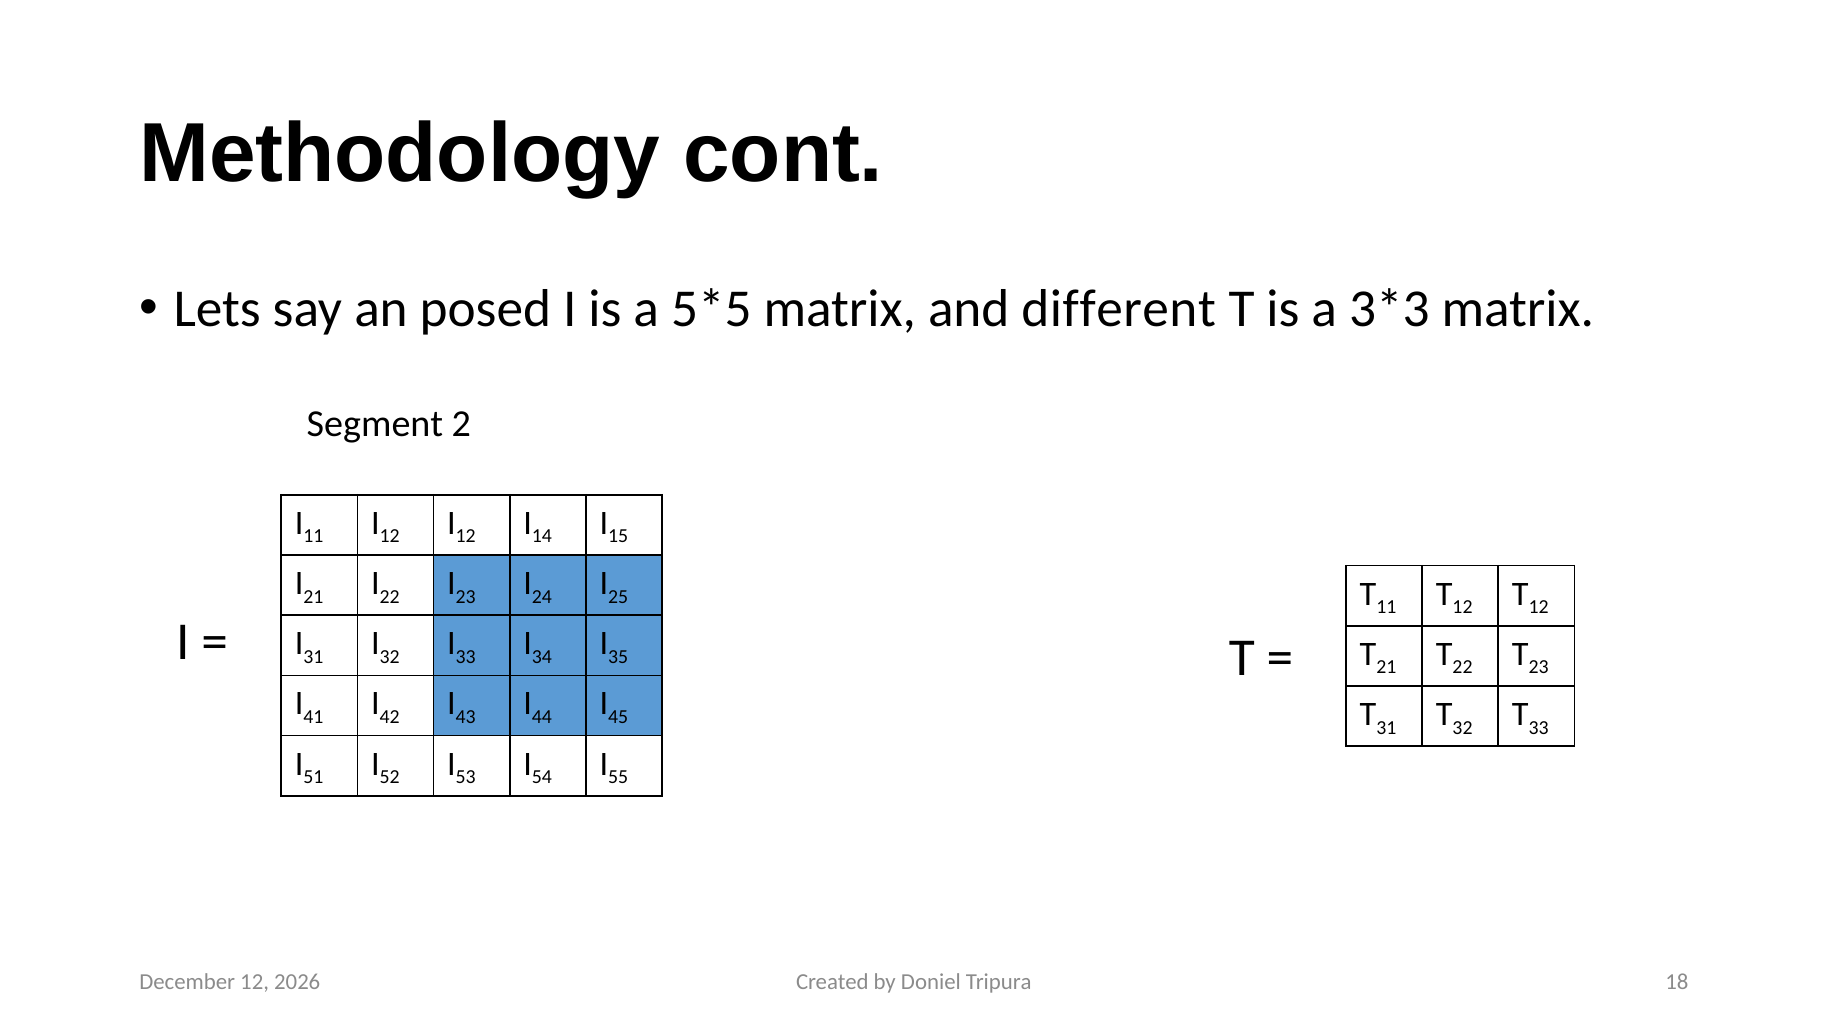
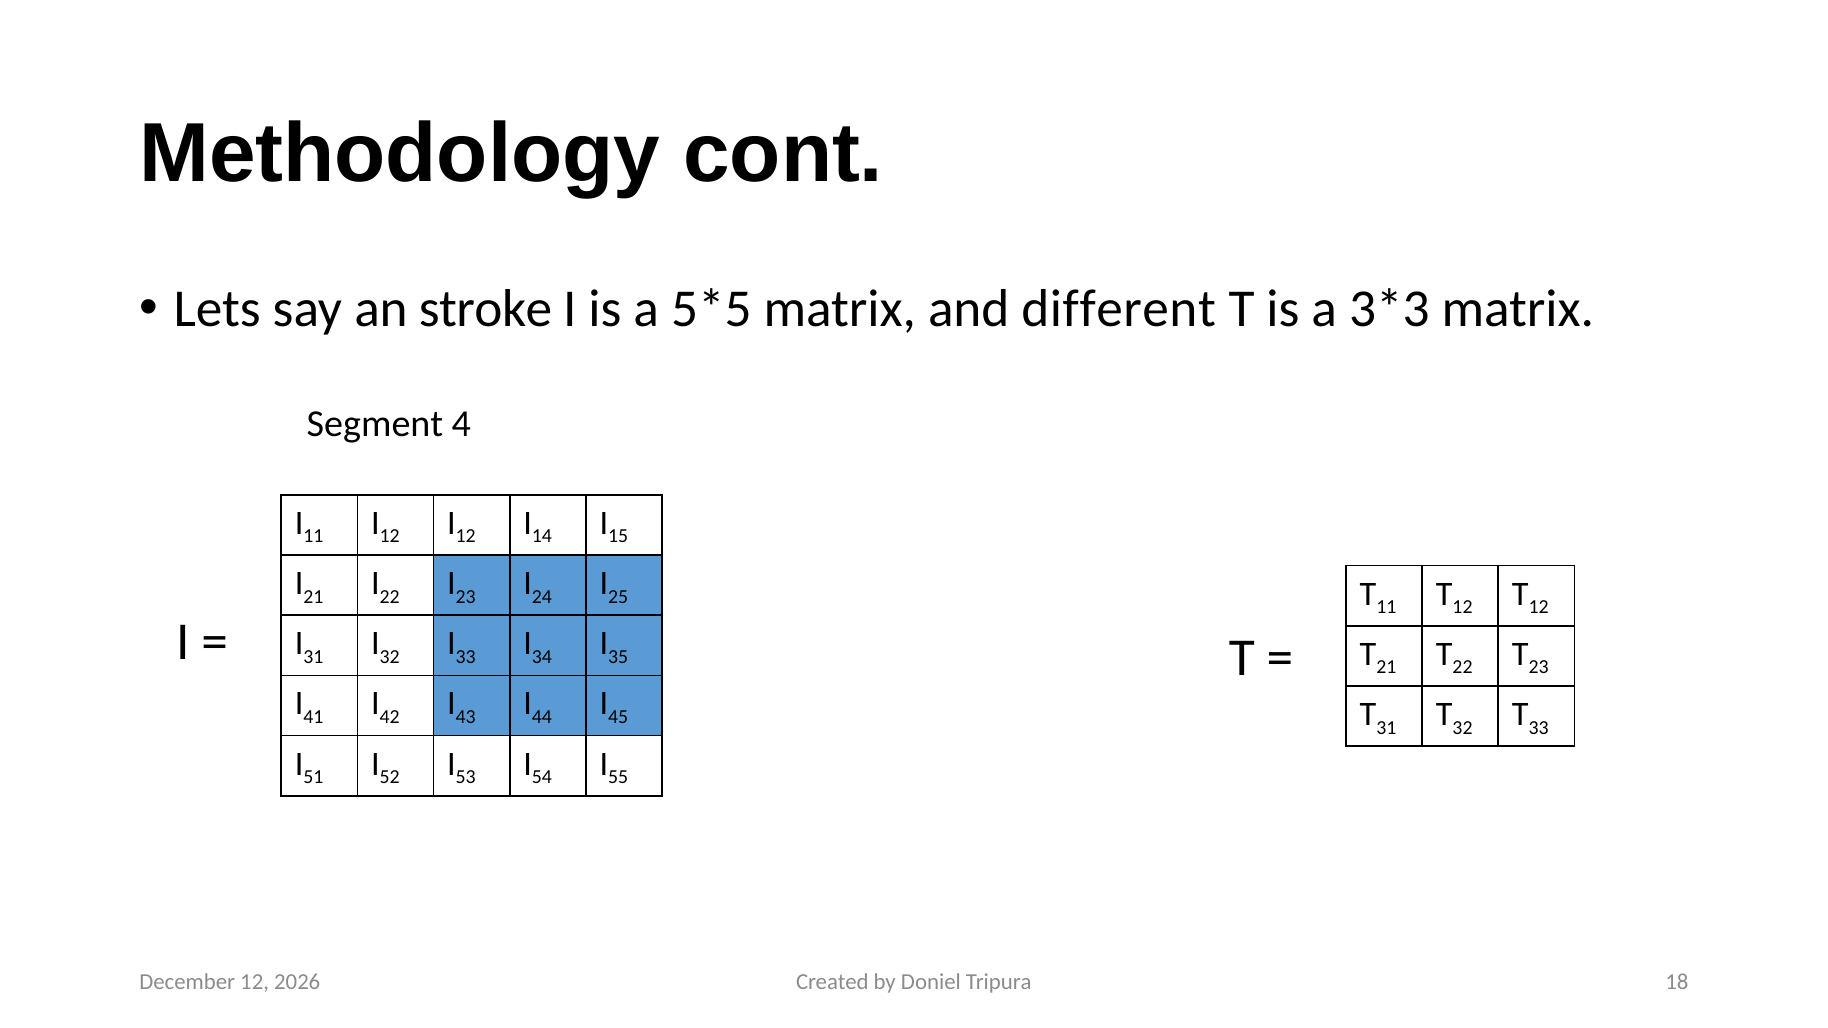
posed: posed -> stroke (486, 309)
2: 2 -> 4 (461, 424)
